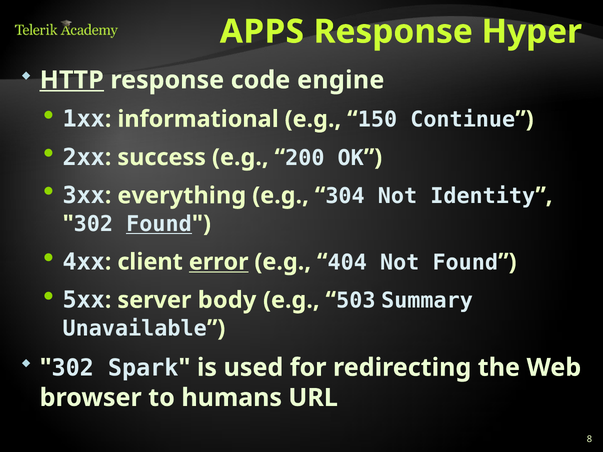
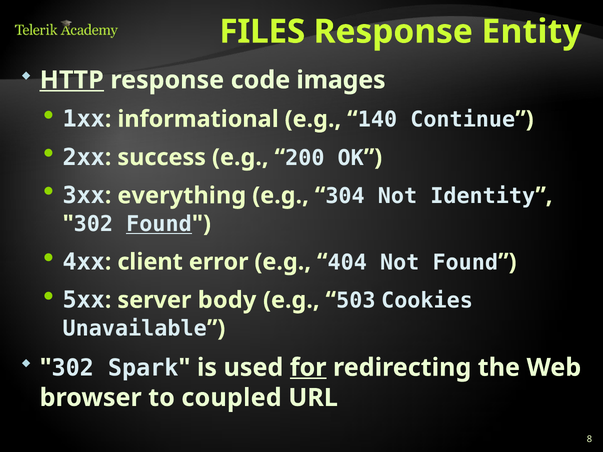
APPS: APPS -> FILES (262, 32)
Hyper: Hyper -> Entity (532, 32)
engine: engine -> images (341, 80)
150: 150 -> 140 (378, 120)
error underline: present -> none (219, 262)
Summary: Summary -> Cookies (427, 301)
for underline: none -> present (308, 368)
humans: humans -> coupled (232, 398)
